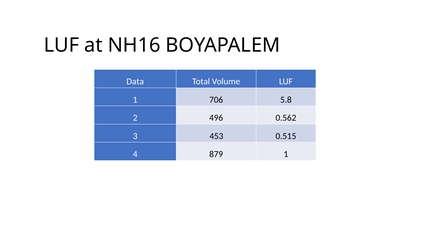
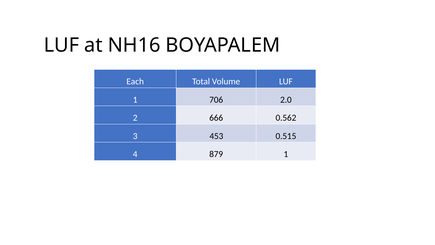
Data: Data -> Each (135, 81)
5.8: 5.8 -> 2.0 (286, 100)
496: 496 -> 666 (216, 118)
